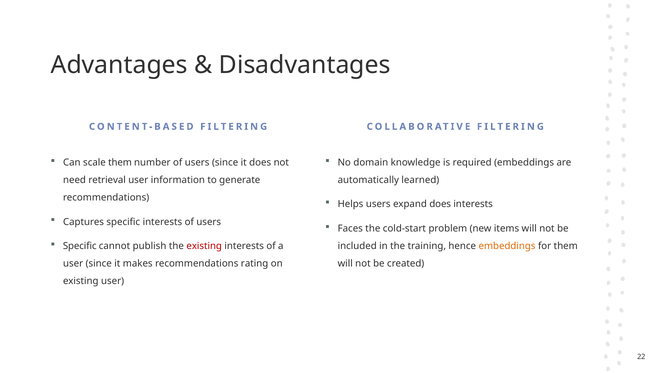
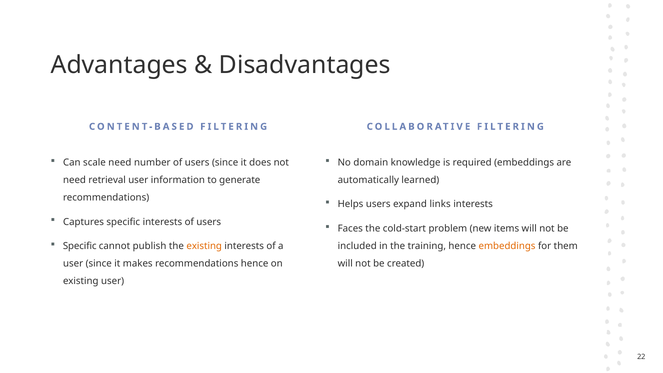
scale them: them -> need (120, 163)
expand does: does -> links (440, 204)
existing colour: red -> orange (204, 246)
recommendations rating: rating -> hence (255, 264)
